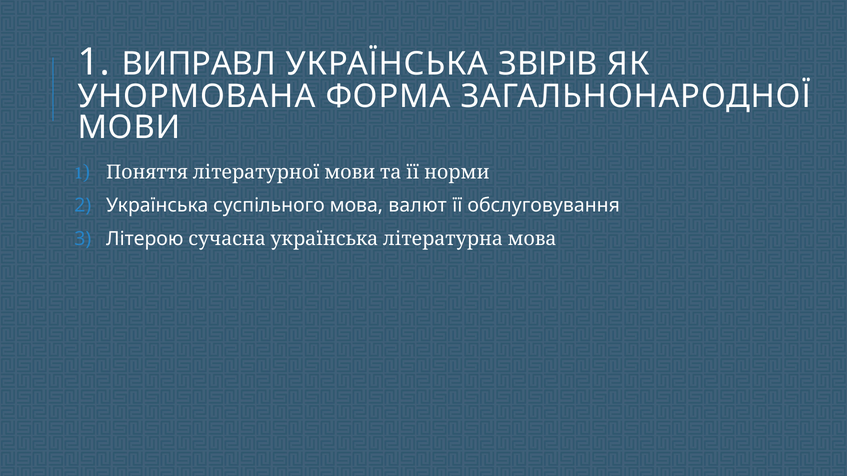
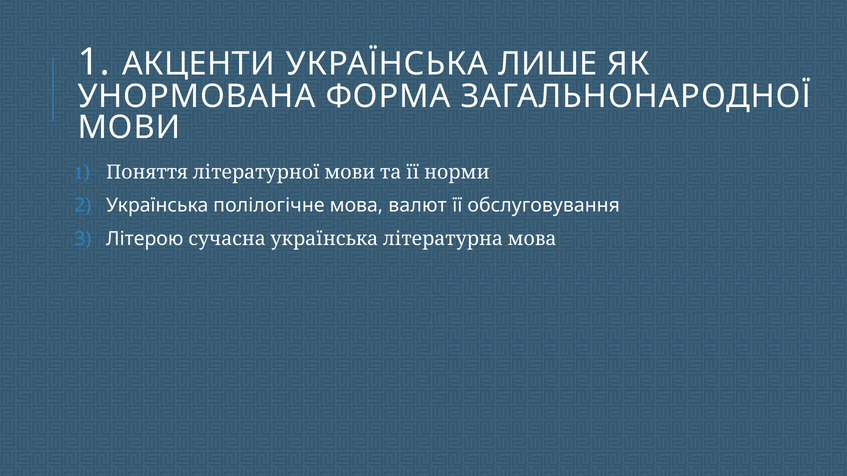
ВИПРАВЛ: ВИПРАВЛ -> АКЦЕНТИ (199, 64)
ЗВІРІВ: ЗВІРІВ -> ЛИШЕ (548, 64)
суспільного: суспільного -> полілогічне (269, 206)
